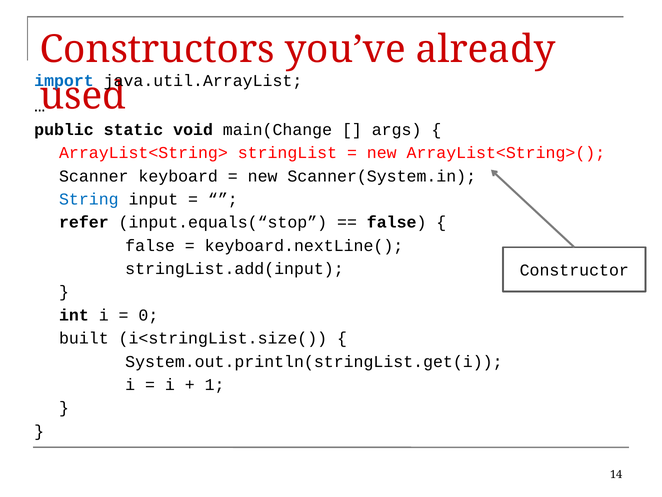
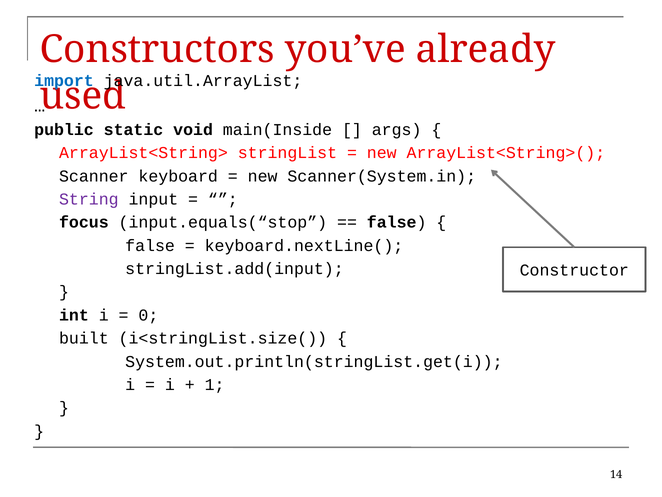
main(Change: main(Change -> main(Inside (277, 130)
String colour: blue -> purple (89, 199)
refer: refer -> focus (84, 222)
